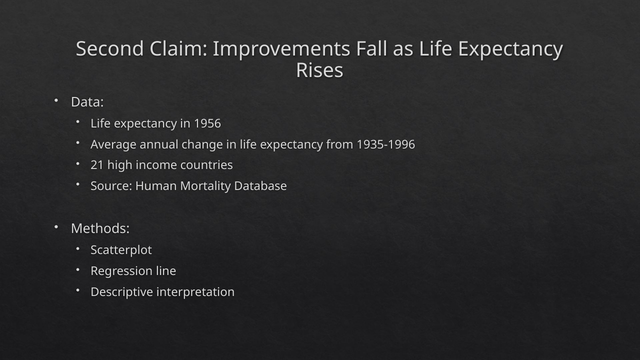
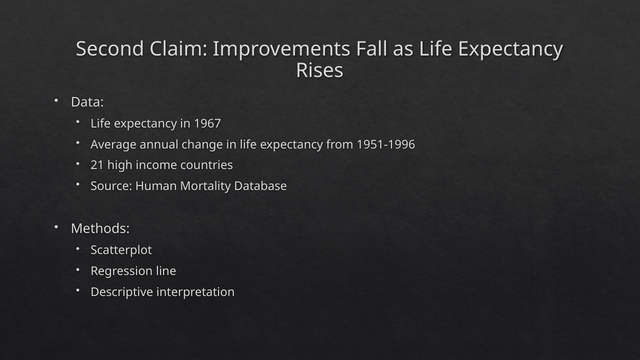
1956: 1956 -> 1967 (207, 124)
1935-1996: 1935-1996 -> 1951-1996 (386, 145)
